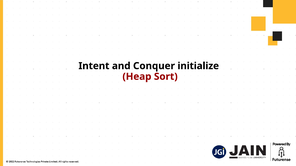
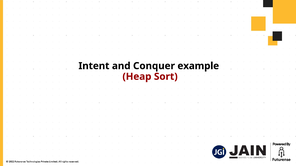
initialize: initialize -> example (198, 66)
